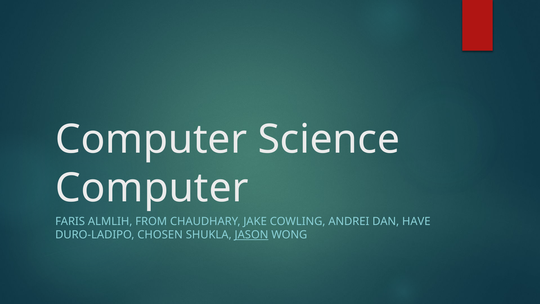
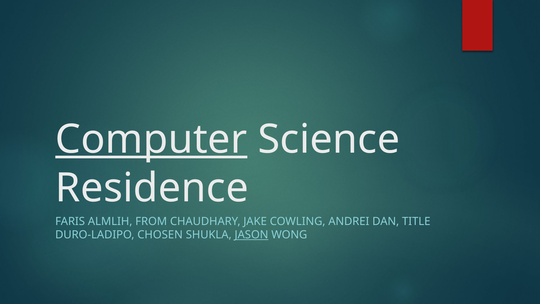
Computer underline: none -> present (151, 139)
Computer: Computer -> Residence (152, 188)
HAVE: HAVE -> TITLE (416, 221)
